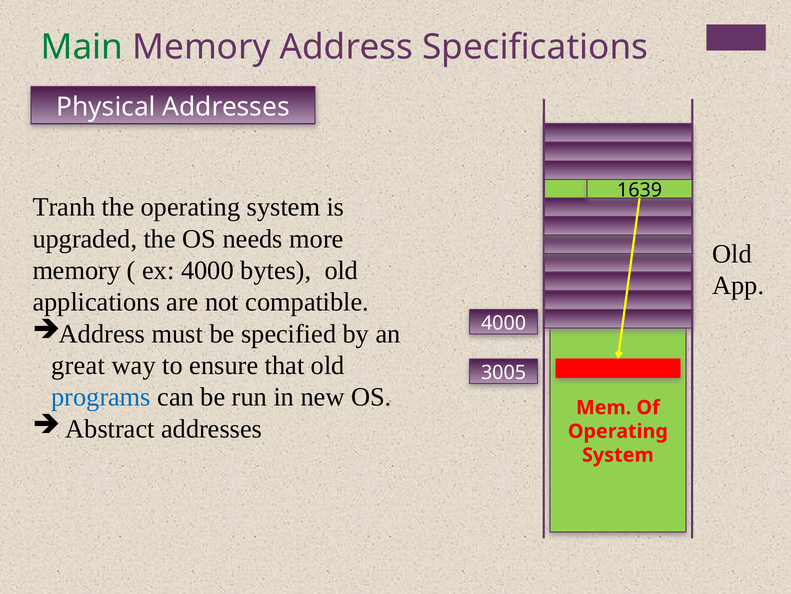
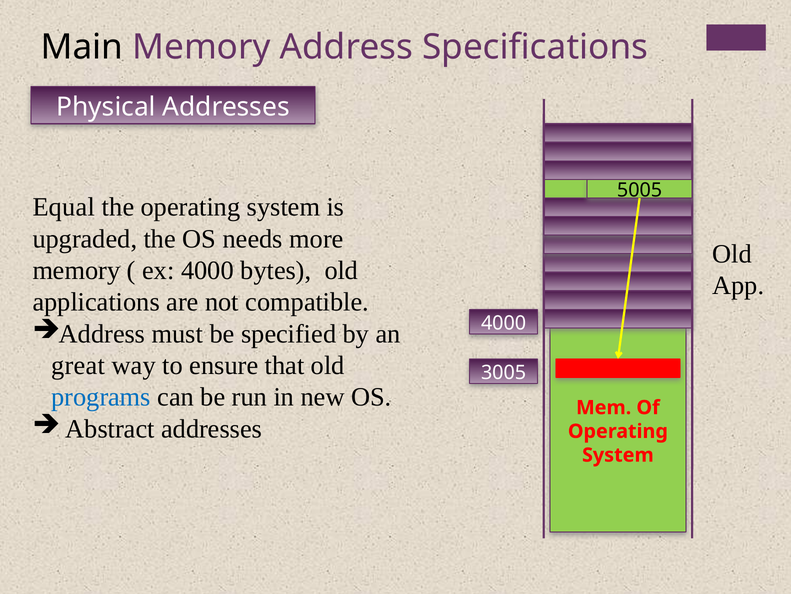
Main colour: green -> black (82, 47)
1639: 1639 -> 5005 (640, 190)
Tranh: Tranh -> Equal (64, 207)
